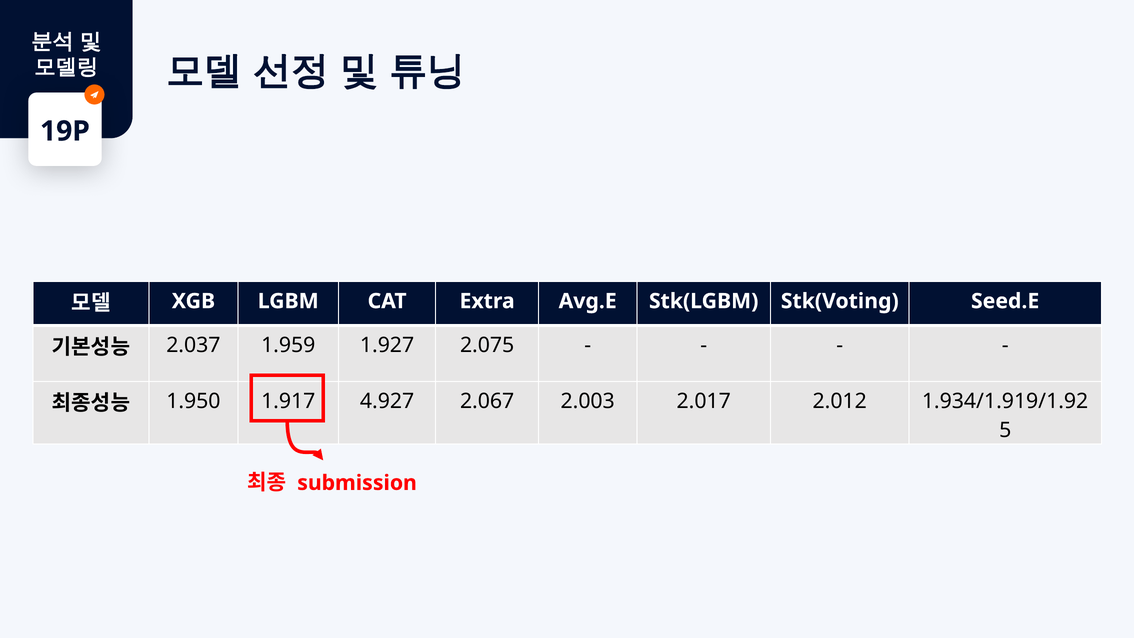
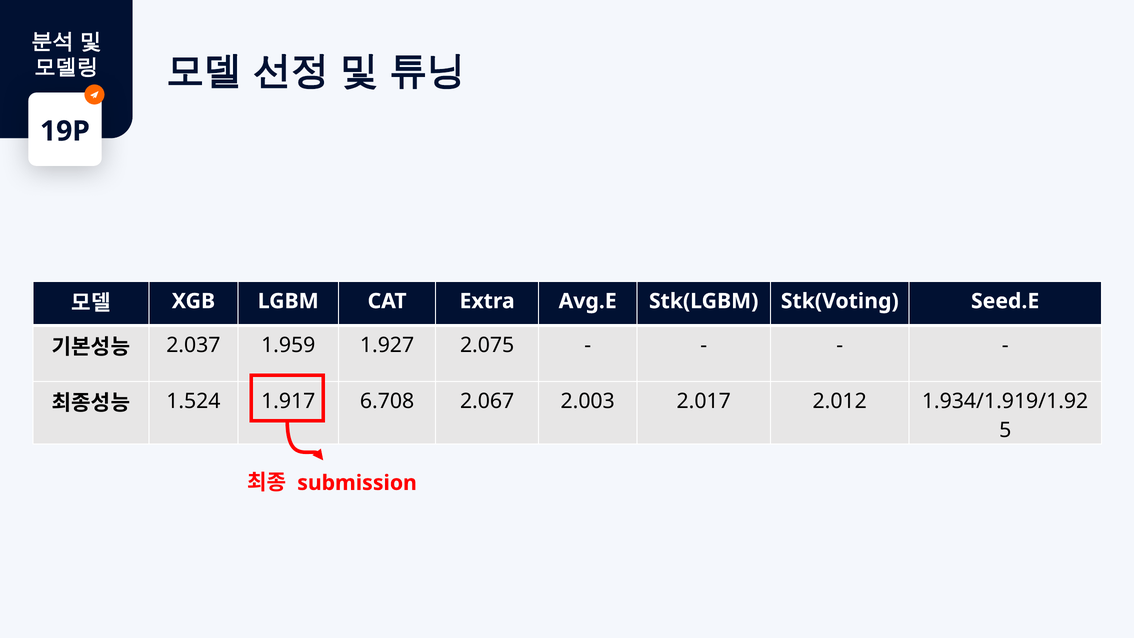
1.950: 1.950 -> 1.524 (193, 401)
4.927: 4.927 -> 6.708 (387, 401)
